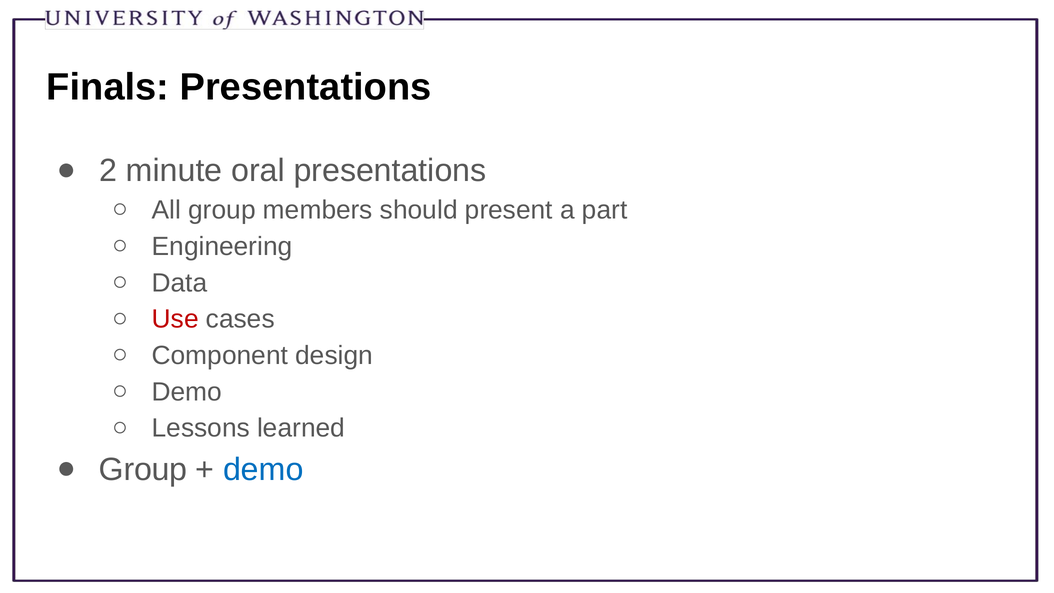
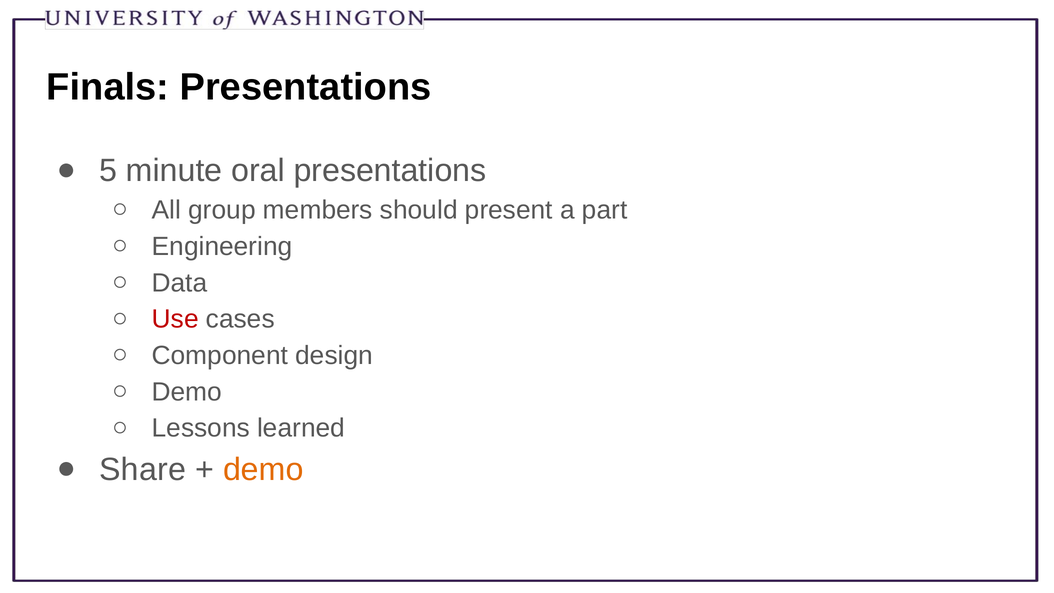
2: 2 -> 5 (108, 171)
Group: Group -> Share (143, 469)
demo colour: blue -> orange (263, 469)
